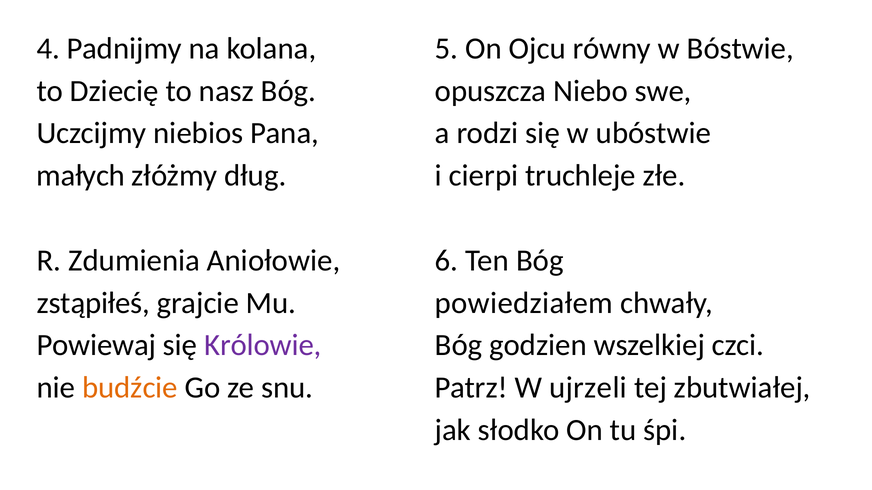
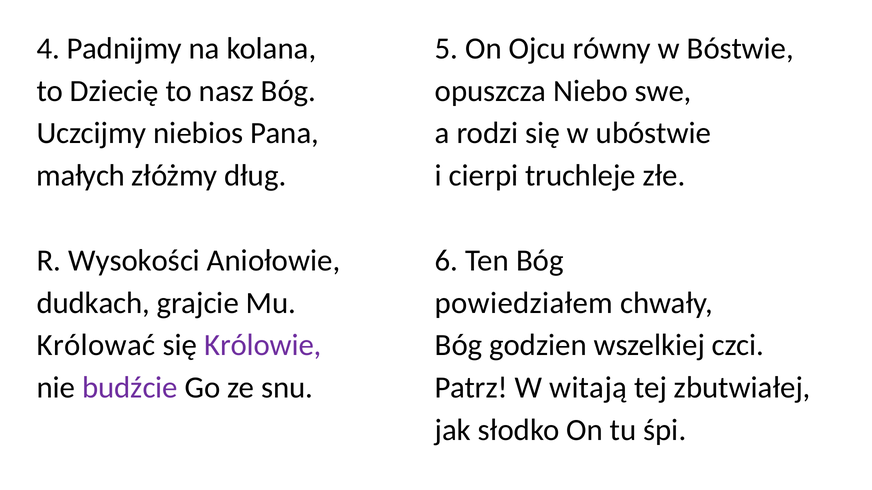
Zdumienia: Zdumienia -> Wysokości (134, 261)
zstąpiłeś: zstąpiłeś -> dudkach (93, 303)
Powiewaj: Powiewaj -> Królować (96, 346)
budźcie colour: orange -> purple (130, 388)
ujrzeli: ujrzeli -> witają (588, 388)
